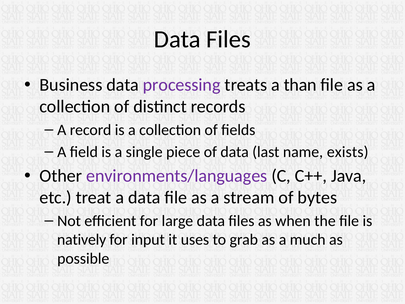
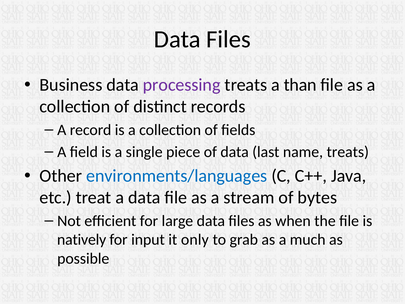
name exists: exists -> treats (348, 152)
environments/languages colour: purple -> blue (177, 176)
uses: uses -> only (195, 240)
